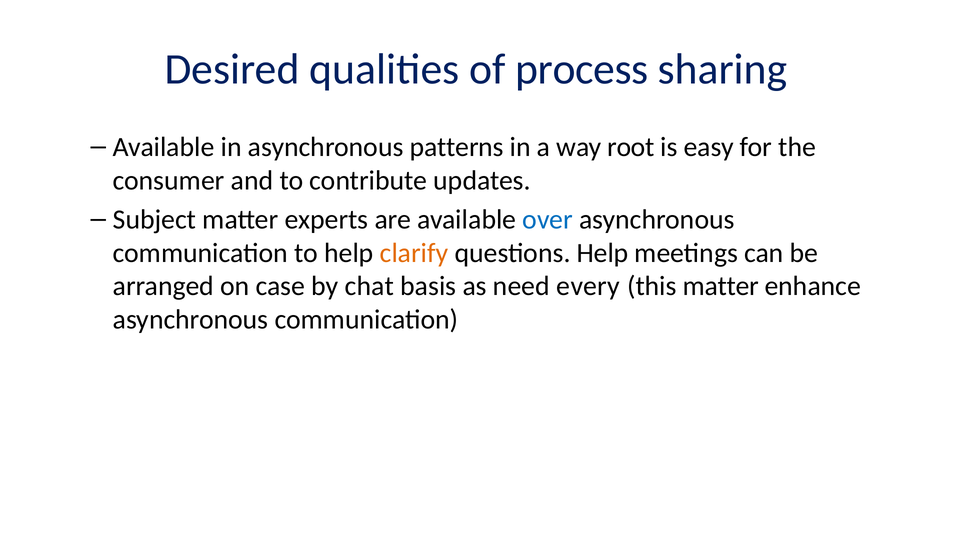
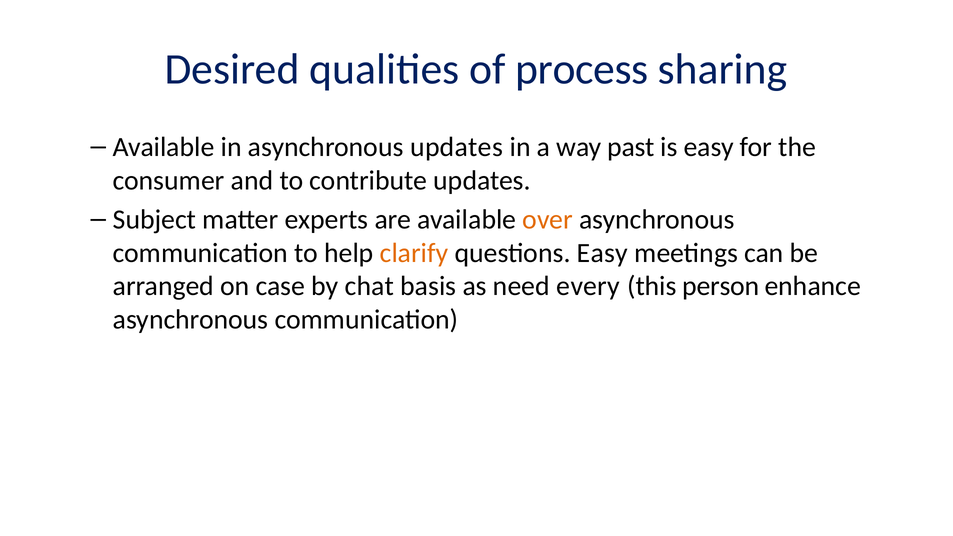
asynchronous patterns: patterns -> updates (457, 147)
root: root -> past (631, 147)
over colour: blue -> orange (548, 220)
questions Help: Help -> Easy (602, 253)
this matter: matter -> person (721, 286)
